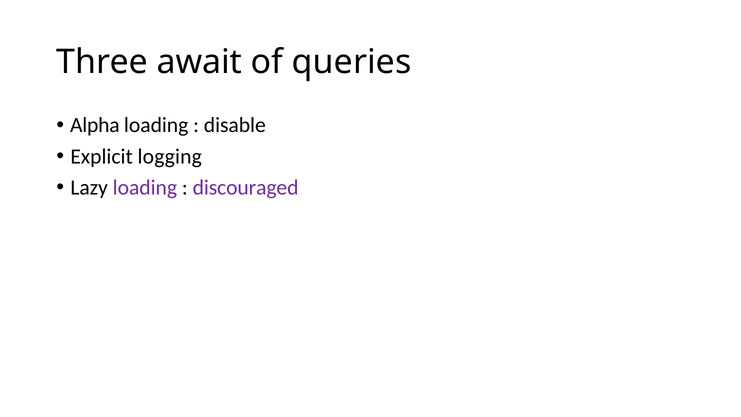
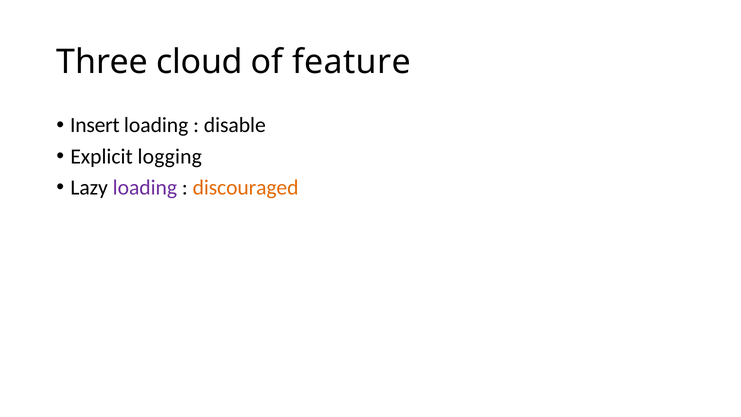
await: await -> cloud (200, 62)
queries: queries -> feature (351, 62)
Alpha: Alpha -> Insert (95, 125)
discouraged colour: purple -> orange (246, 187)
